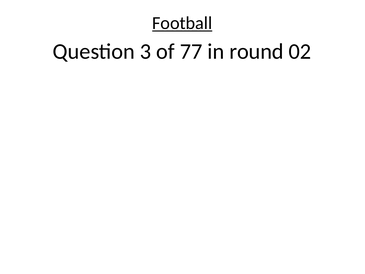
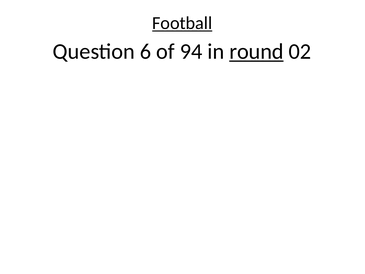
3: 3 -> 6 (146, 52)
77: 77 -> 94 (191, 52)
round underline: none -> present (256, 52)
